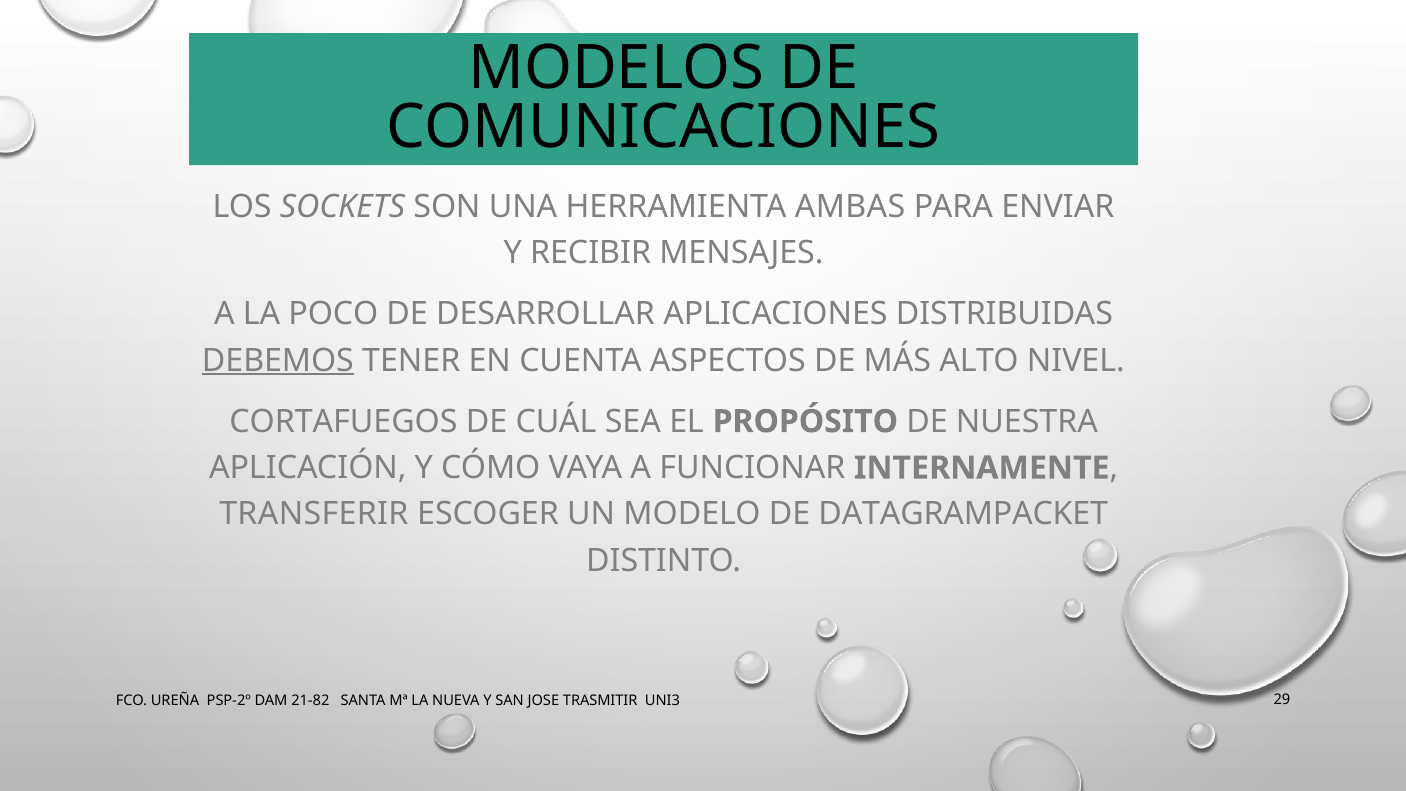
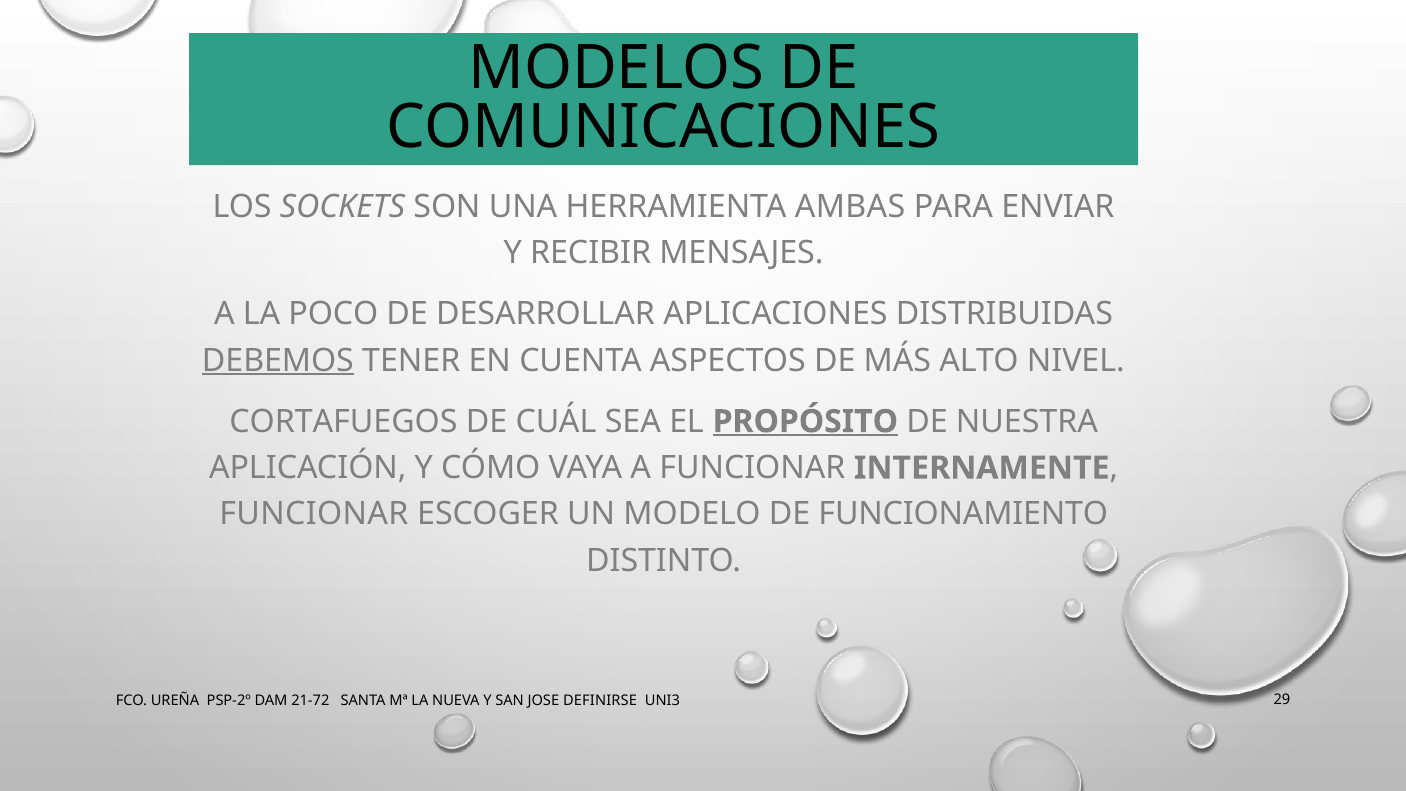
PROPÓSITO underline: none -> present (805, 422)
TRANSFERIR: TRANSFERIR -> FUNCIONAR (314, 514)
DATAGRAMPACKET: DATAGRAMPACKET -> FUNCIONAMIENTO (963, 514)
21-82: 21-82 -> 21-72 (310, 700)
TRASMITIR: TRASMITIR -> DEFINIRSE (600, 700)
